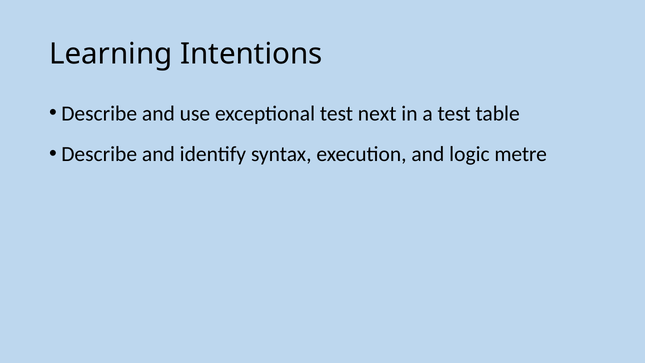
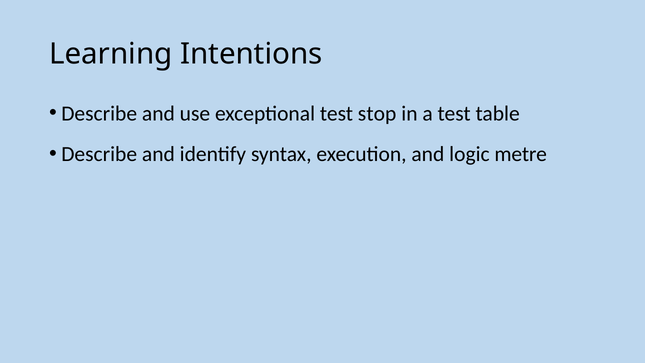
next: next -> stop (377, 113)
